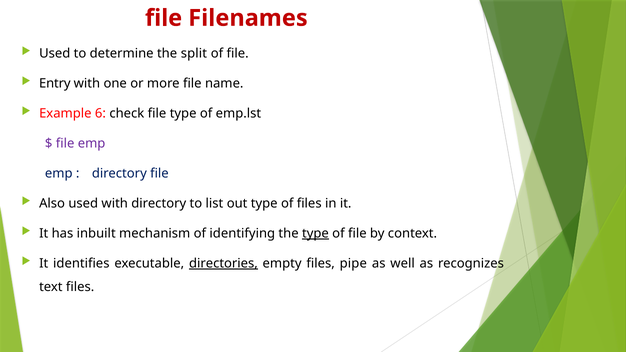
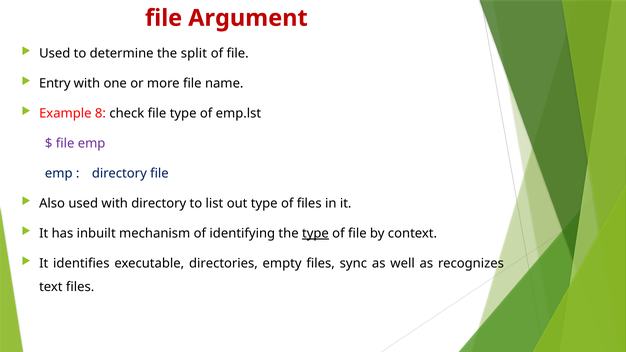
Filenames: Filenames -> Argument (248, 18)
6: 6 -> 8 (100, 113)
directories underline: present -> none (223, 263)
pipe: pipe -> sync (353, 263)
